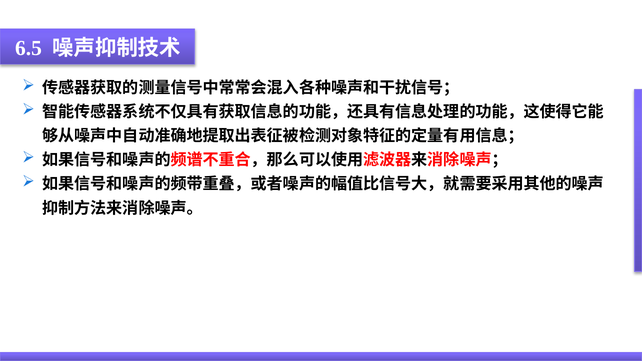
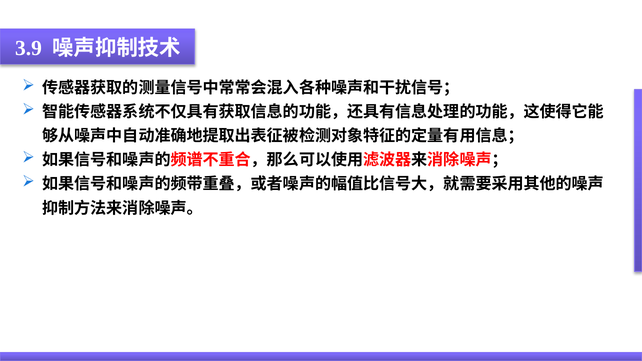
6.5: 6.5 -> 3.9 (28, 48)
